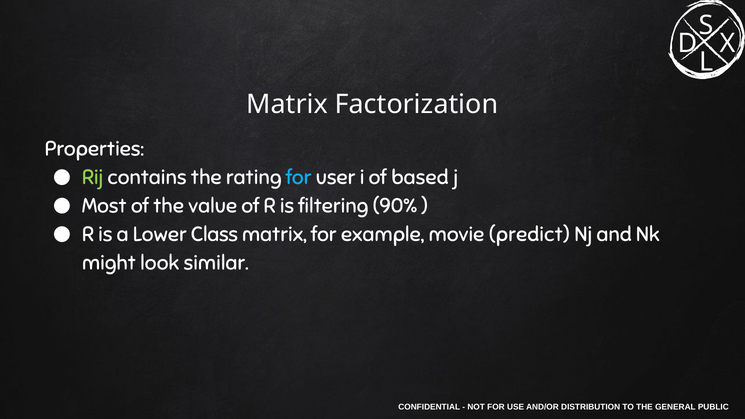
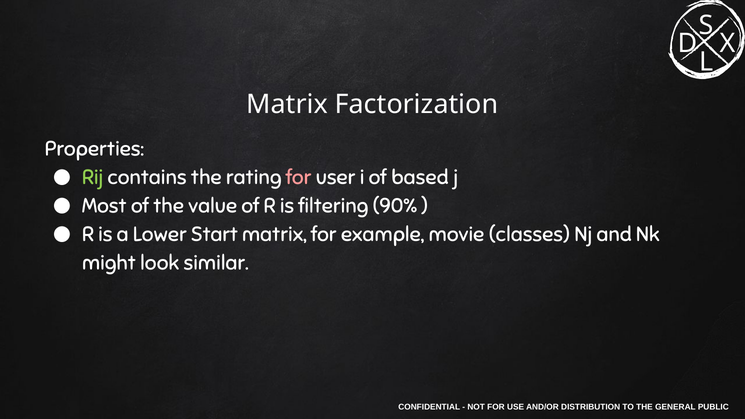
for colour: light blue -> pink (299, 177)
Class: Class -> Start (214, 234)
predict: predict -> classes (529, 234)
